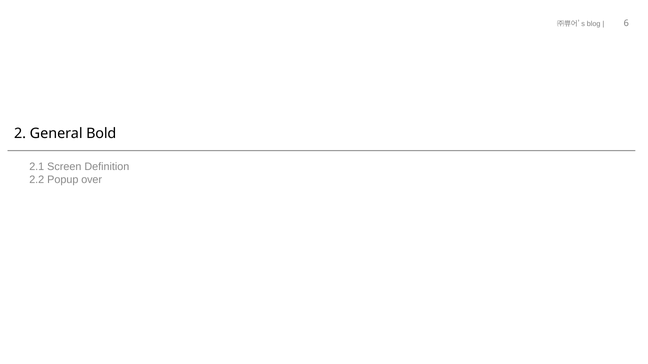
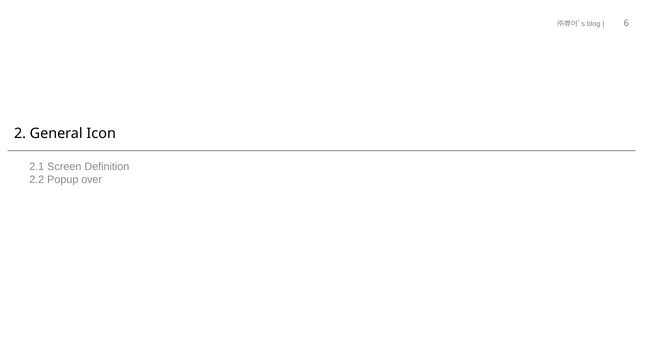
Bold: Bold -> Icon (101, 134)
